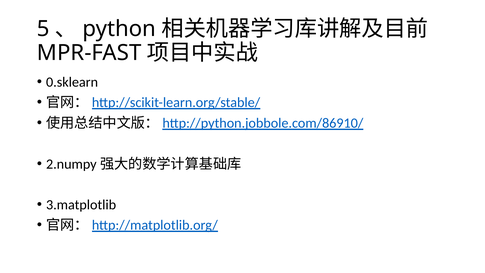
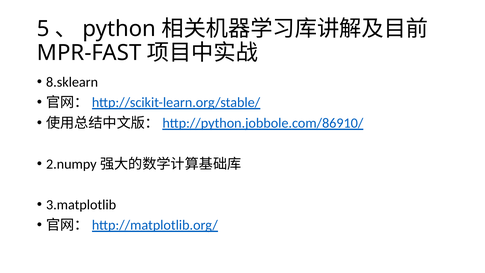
0.sklearn: 0.sklearn -> 8.sklearn (72, 82)
